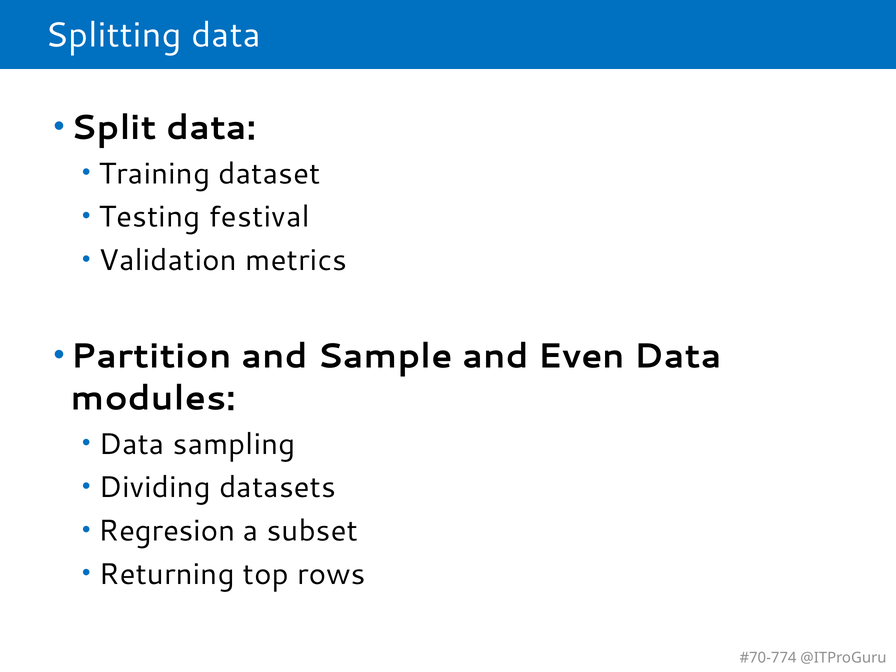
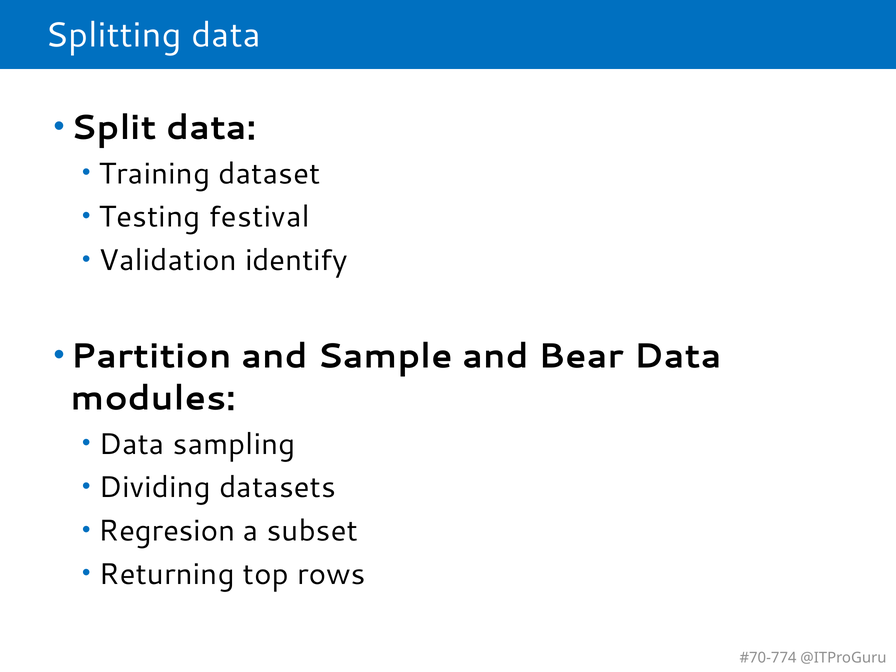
metrics: metrics -> identify (296, 260)
Even: Even -> Bear (581, 356)
